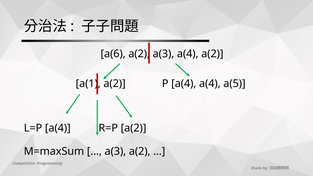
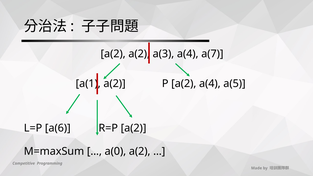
a(6: a(6 -> a(2 (113, 54)
a(4 a(2: a(2 -> a(7 (212, 54)
P a(4: a(4 -> a(2 (184, 84)
L=P a(4: a(4 -> a(6 (58, 128)
a(3: a(3 -> a(0 (115, 151)
